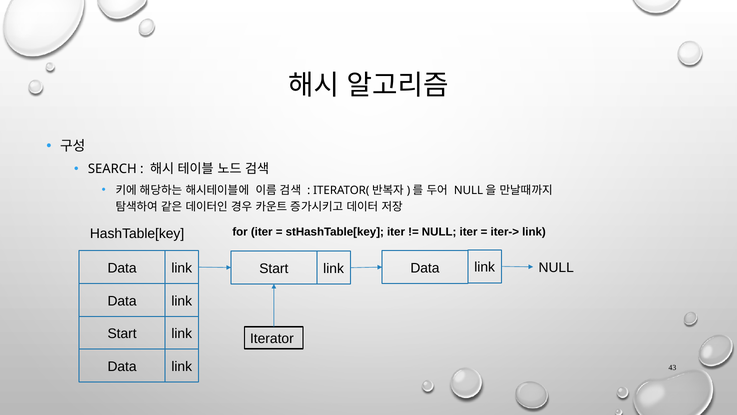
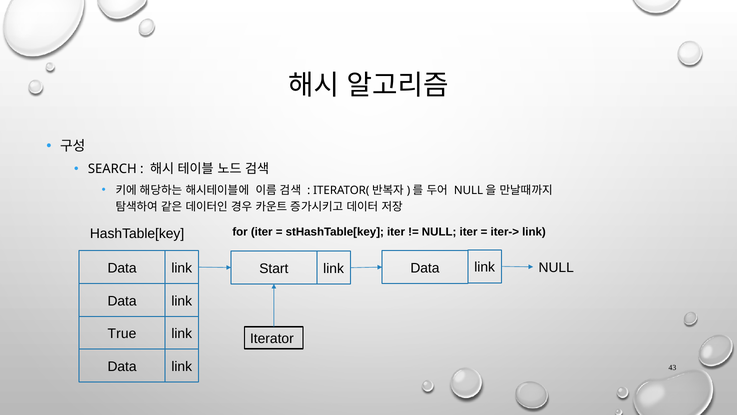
Start: Start -> True (122, 333)
